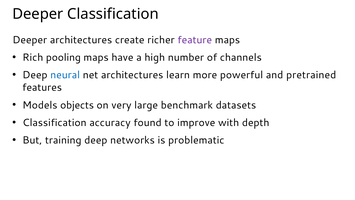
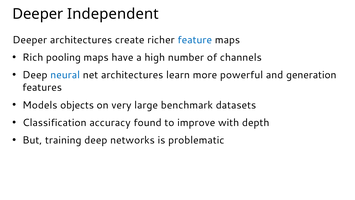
Deeper Classification: Classification -> Independent (113, 14)
feature colour: purple -> blue (195, 40)
pretrained: pretrained -> generation (311, 75)
